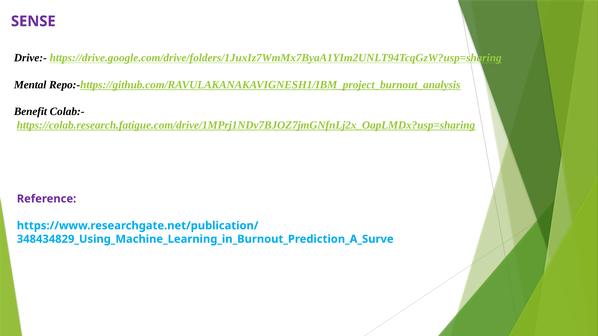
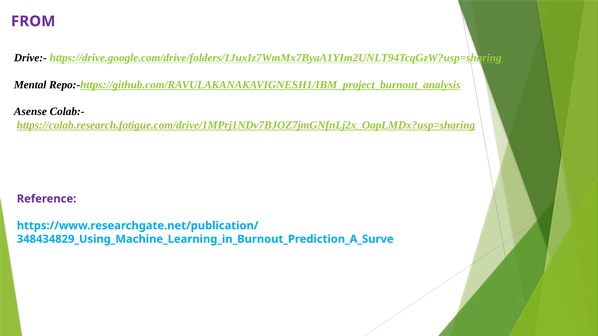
SENSE: SENSE -> FROM (33, 21)
Benefit: Benefit -> Asense (30, 112)
